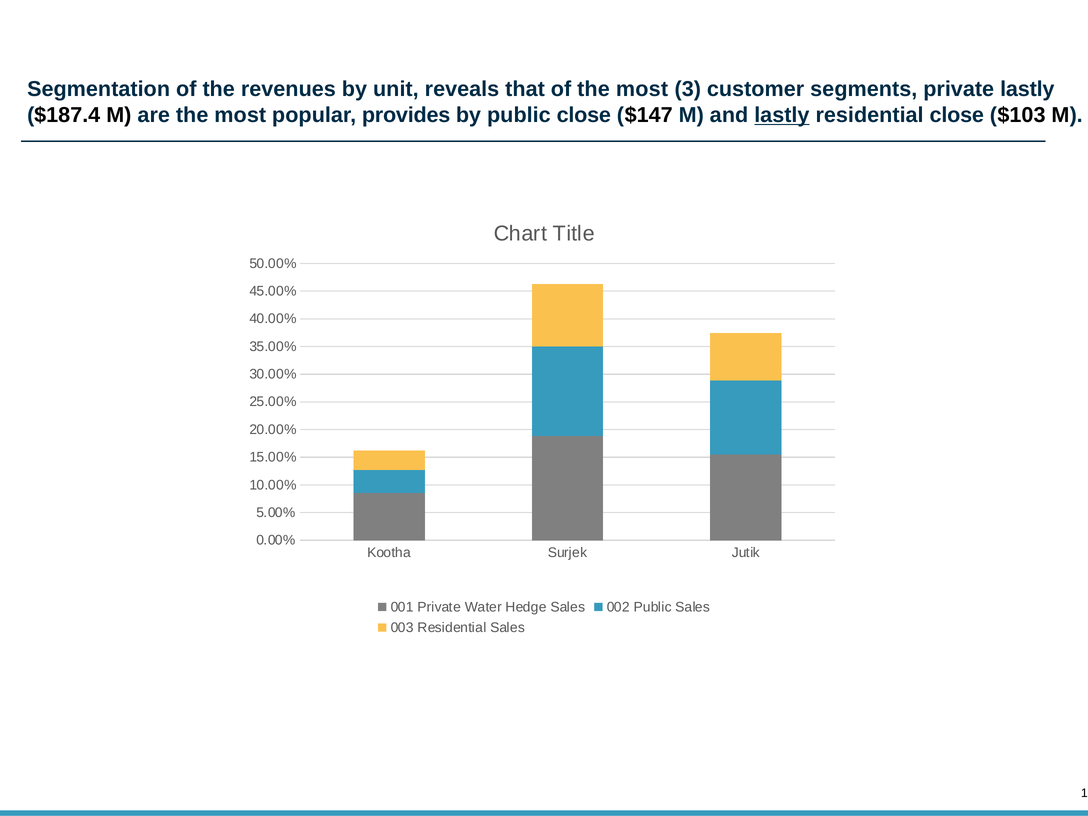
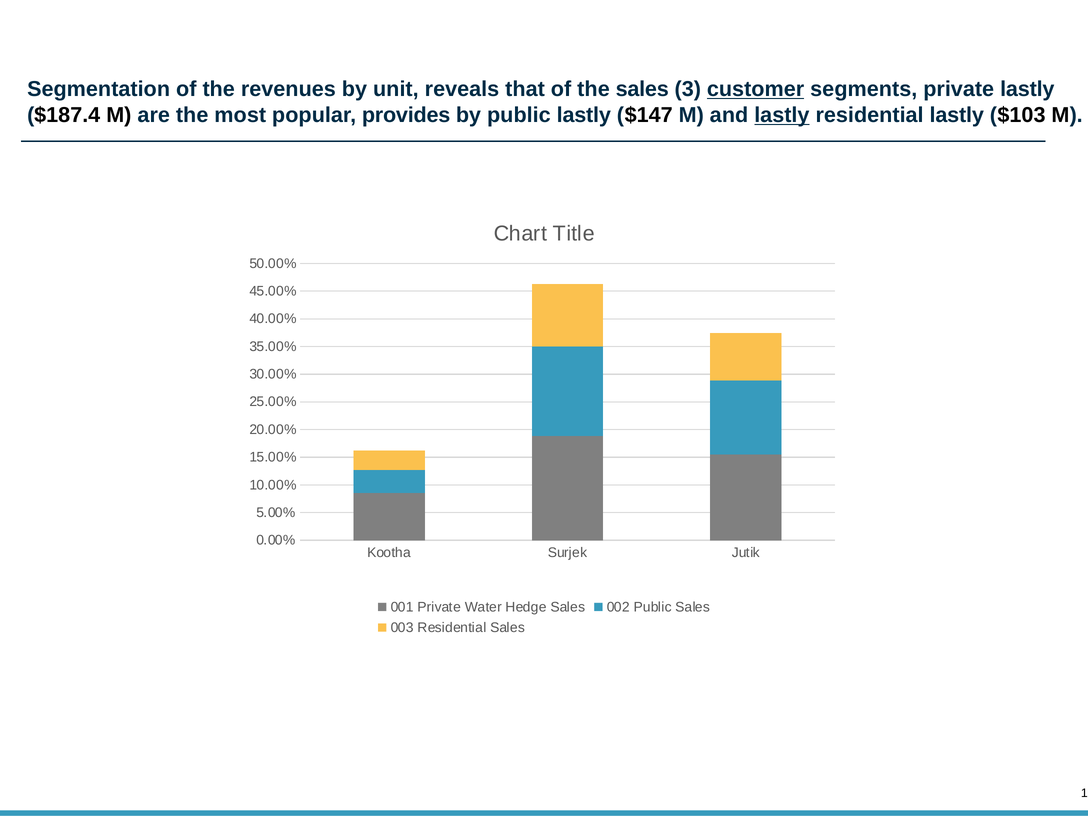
of the most: most -> sales (642, 89)
customer underline: none -> present (756, 89)
public close: close -> lastly (584, 115)
residential close: close -> lastly (957, 115)
